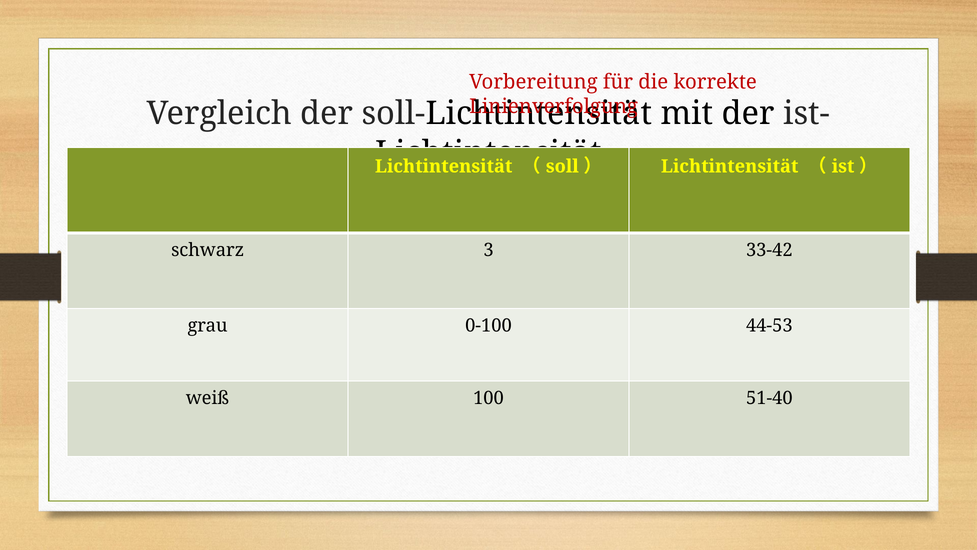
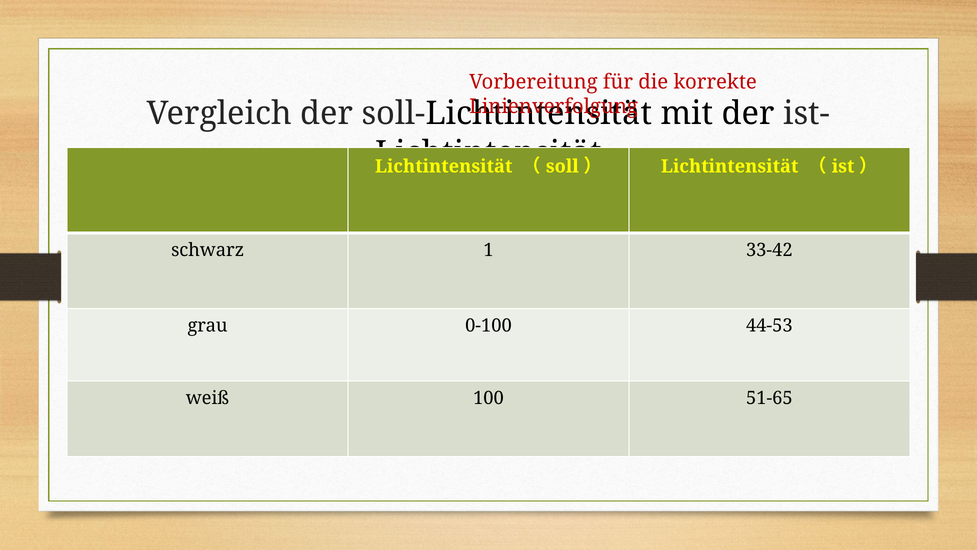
3: 3 -> 1 (489, 250)
51-40: 51-40 -> 51-65 (769, 398)
